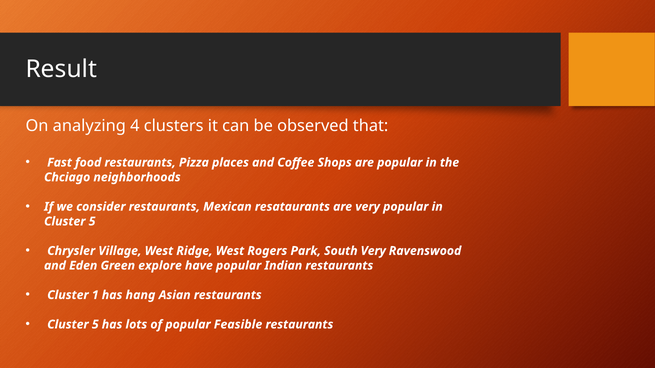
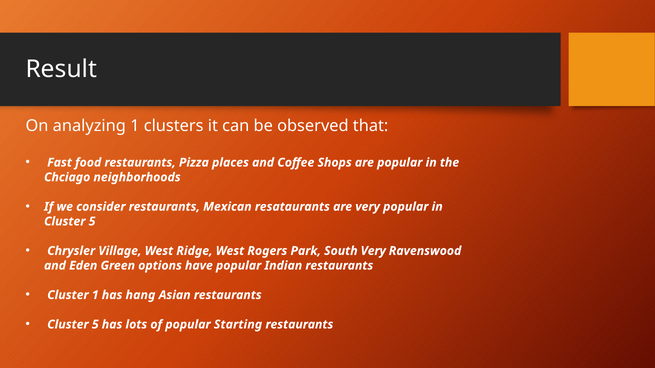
analyzing 4: 4 -> 1 (135, 126)
explore: explore -> options (160, 266)
Feasible: Feasible -> Starting (238, 325)
